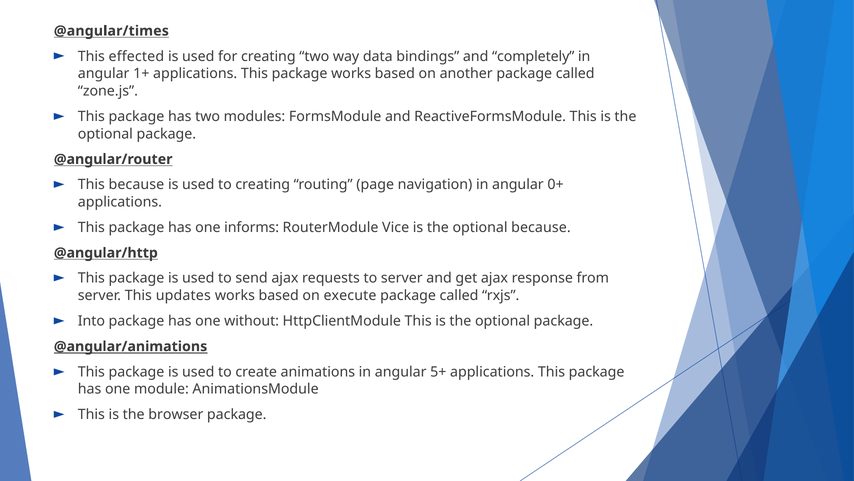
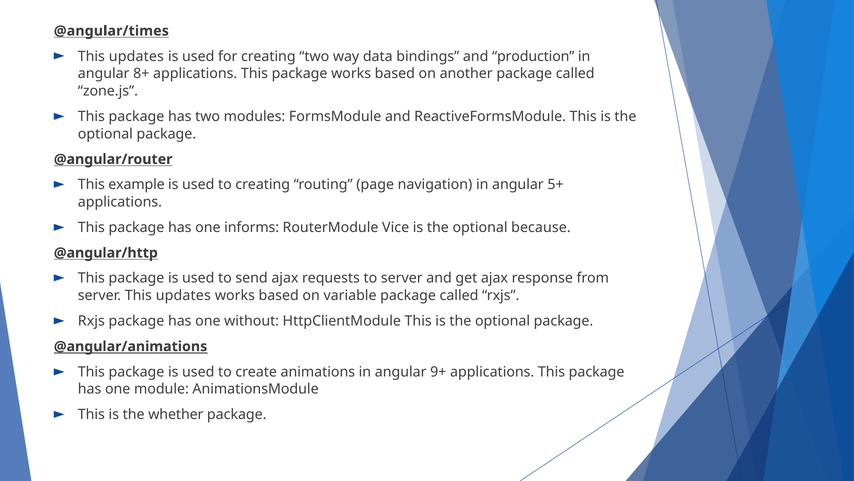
effected: effected -> updates (136, 56)
completely: completely -> production (533, 56)
1+: 1+ -> 8+ (141, 74)
This because: because -> example (137, 184)
0+: 0+ -> 5+ (556, 184)
execute: execute -> variable (350, 295)
Into: Into -> Rxjs (91, 321)
5+: 5+ -> 9+ (438, 371)
browser: browser -> whether (176, 414)
